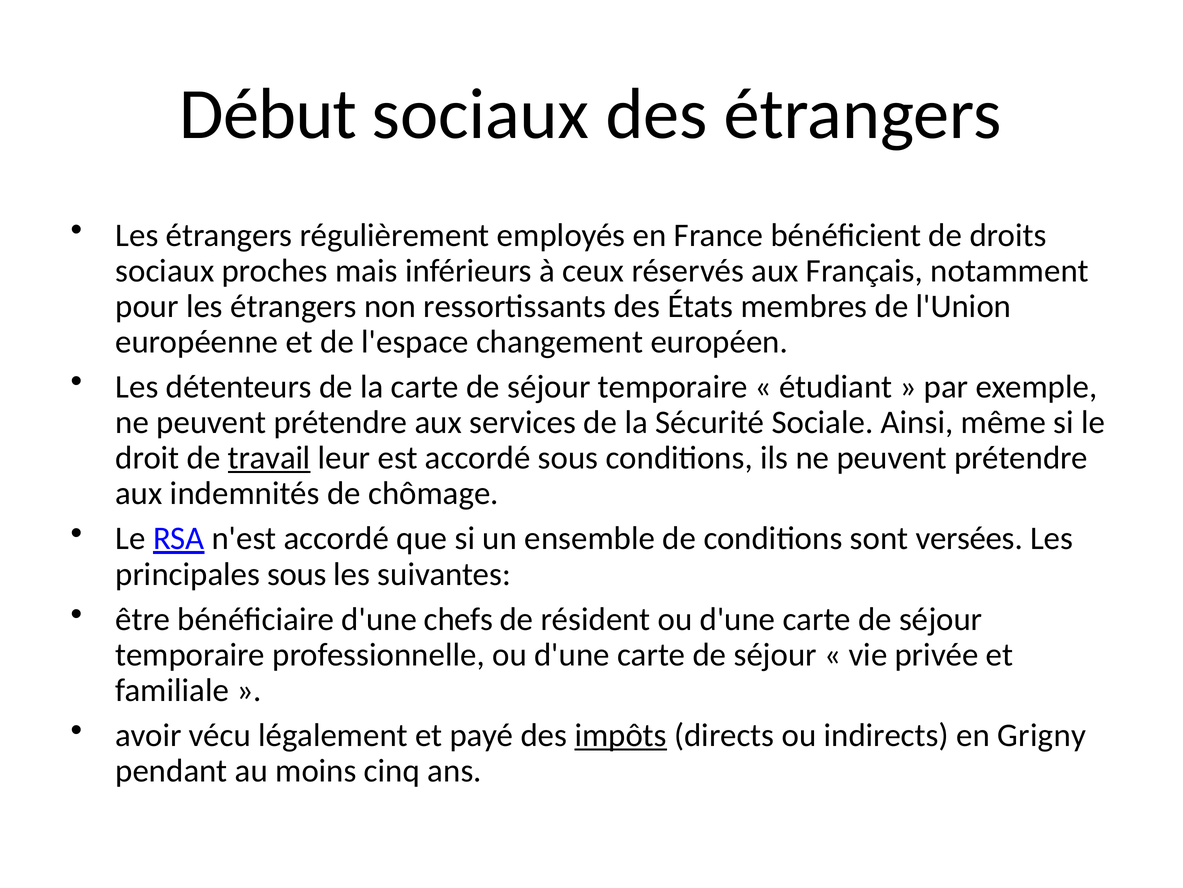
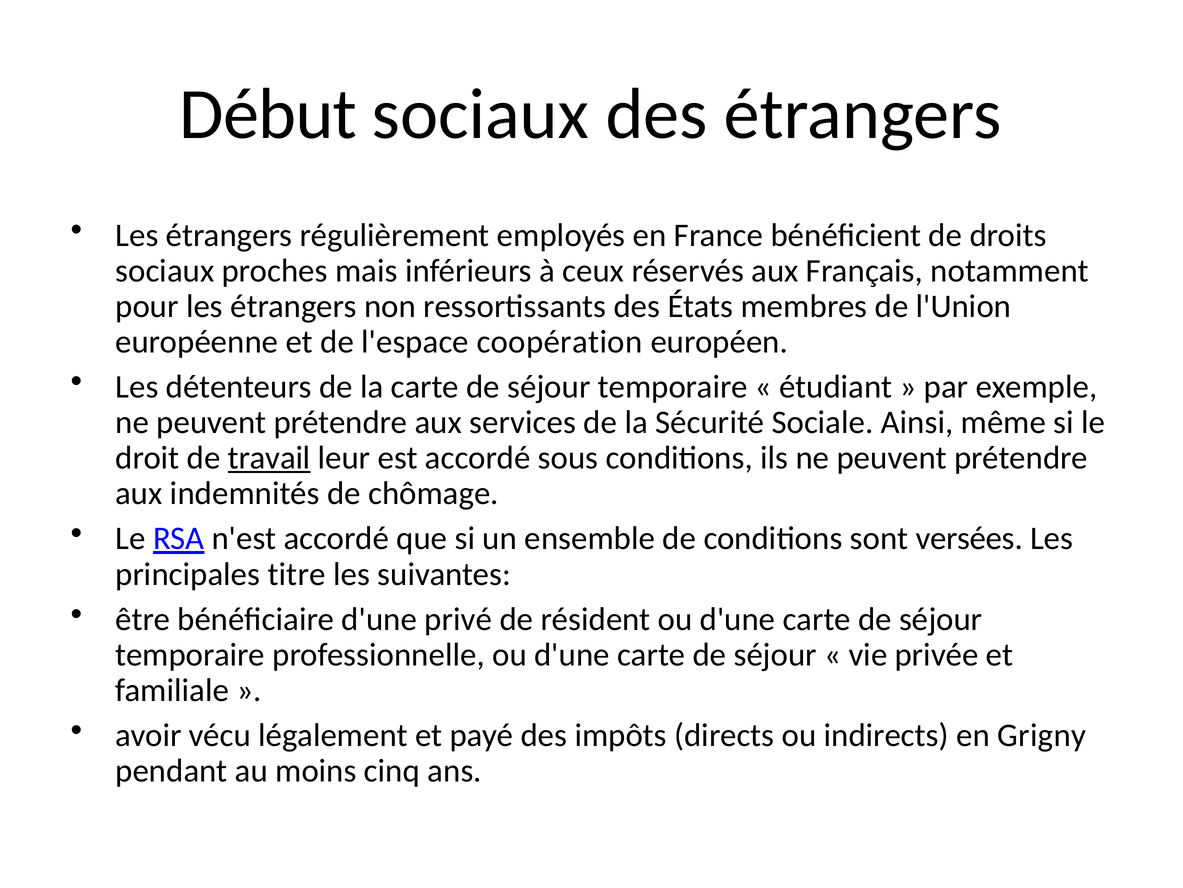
changement: changement -> coopération (559, 341)
principales sous: sous -> titre (297, 574)
chefs: chefs -> privé (458, 619)
impôts underline: present -> none (621, 735)
